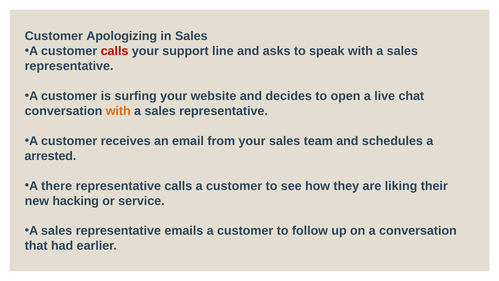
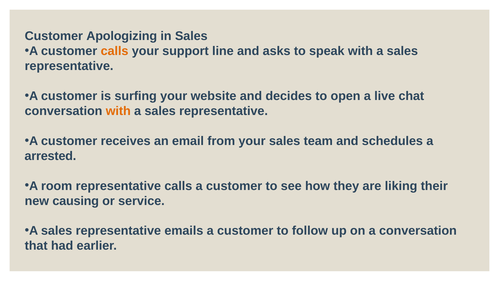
calls colour: red -> orange (115, 51)
there: there -> room (57, 186)
hacking: hacking -> causing (76, 201)
